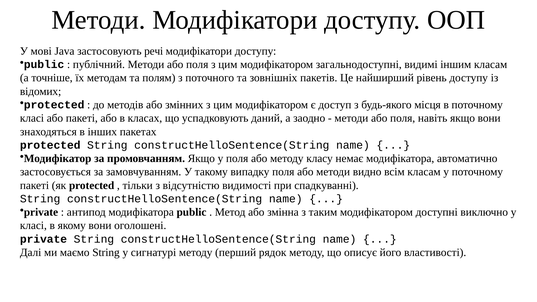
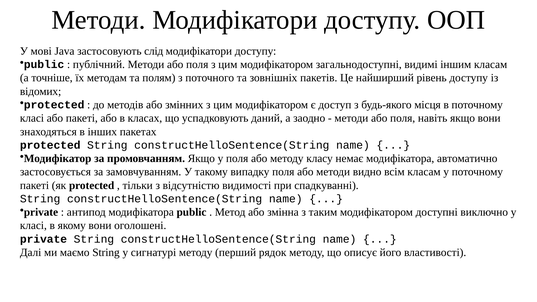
речі: речі -> слід (154, 51)
